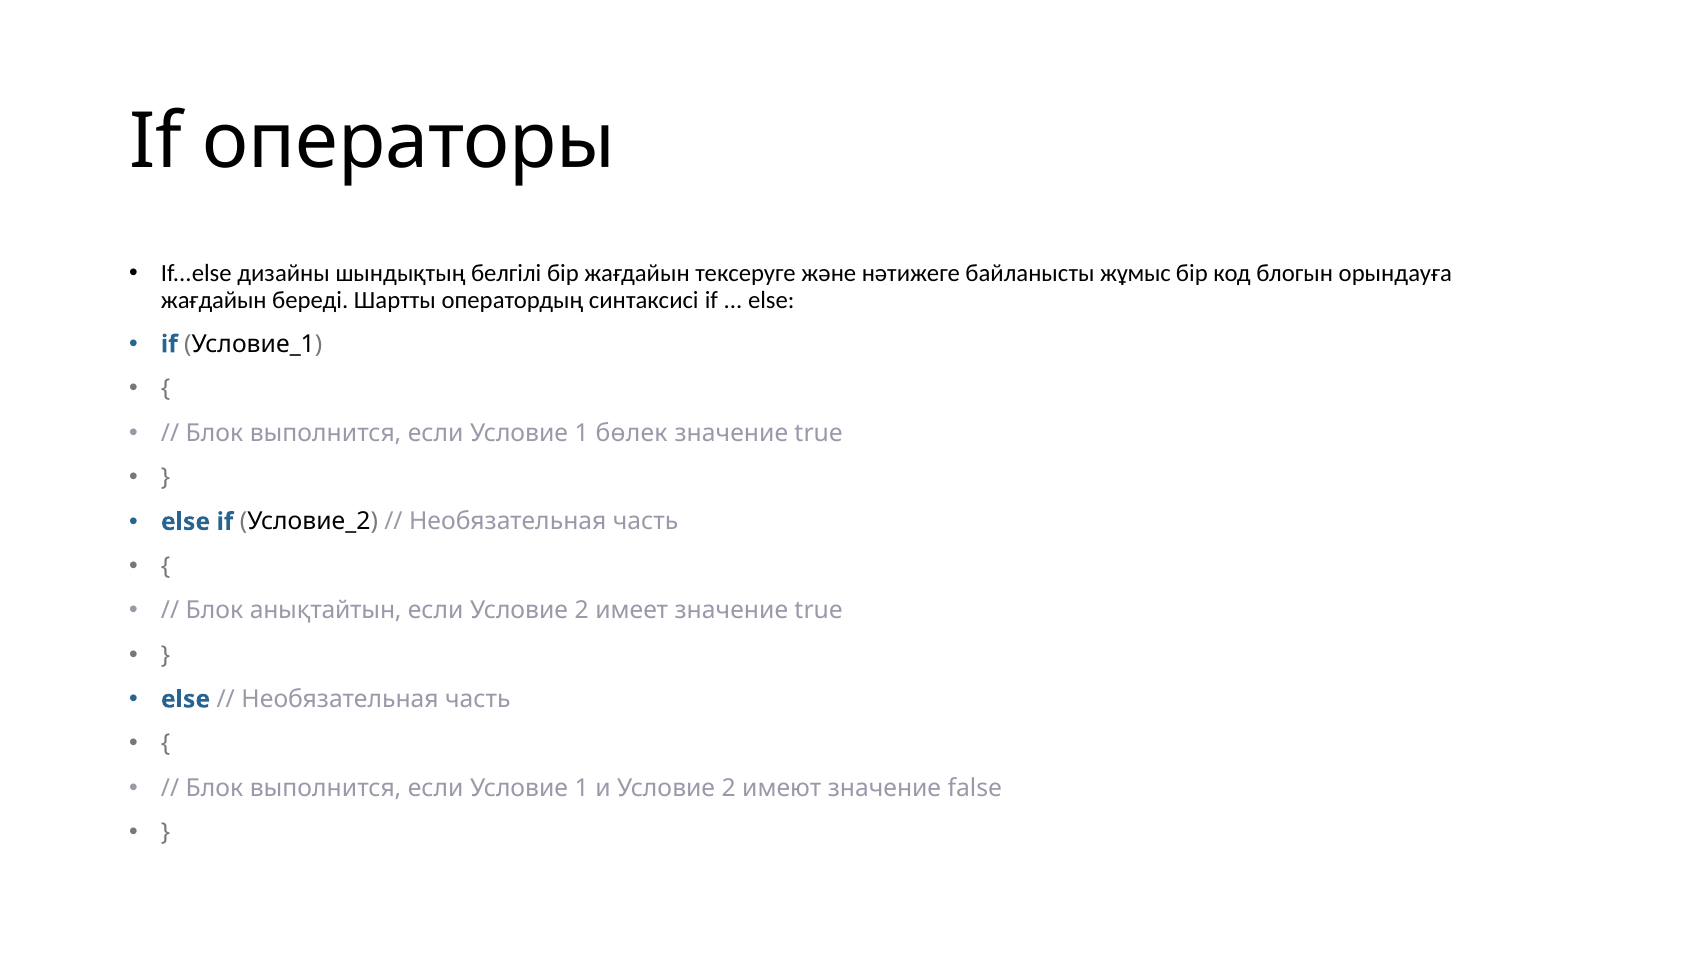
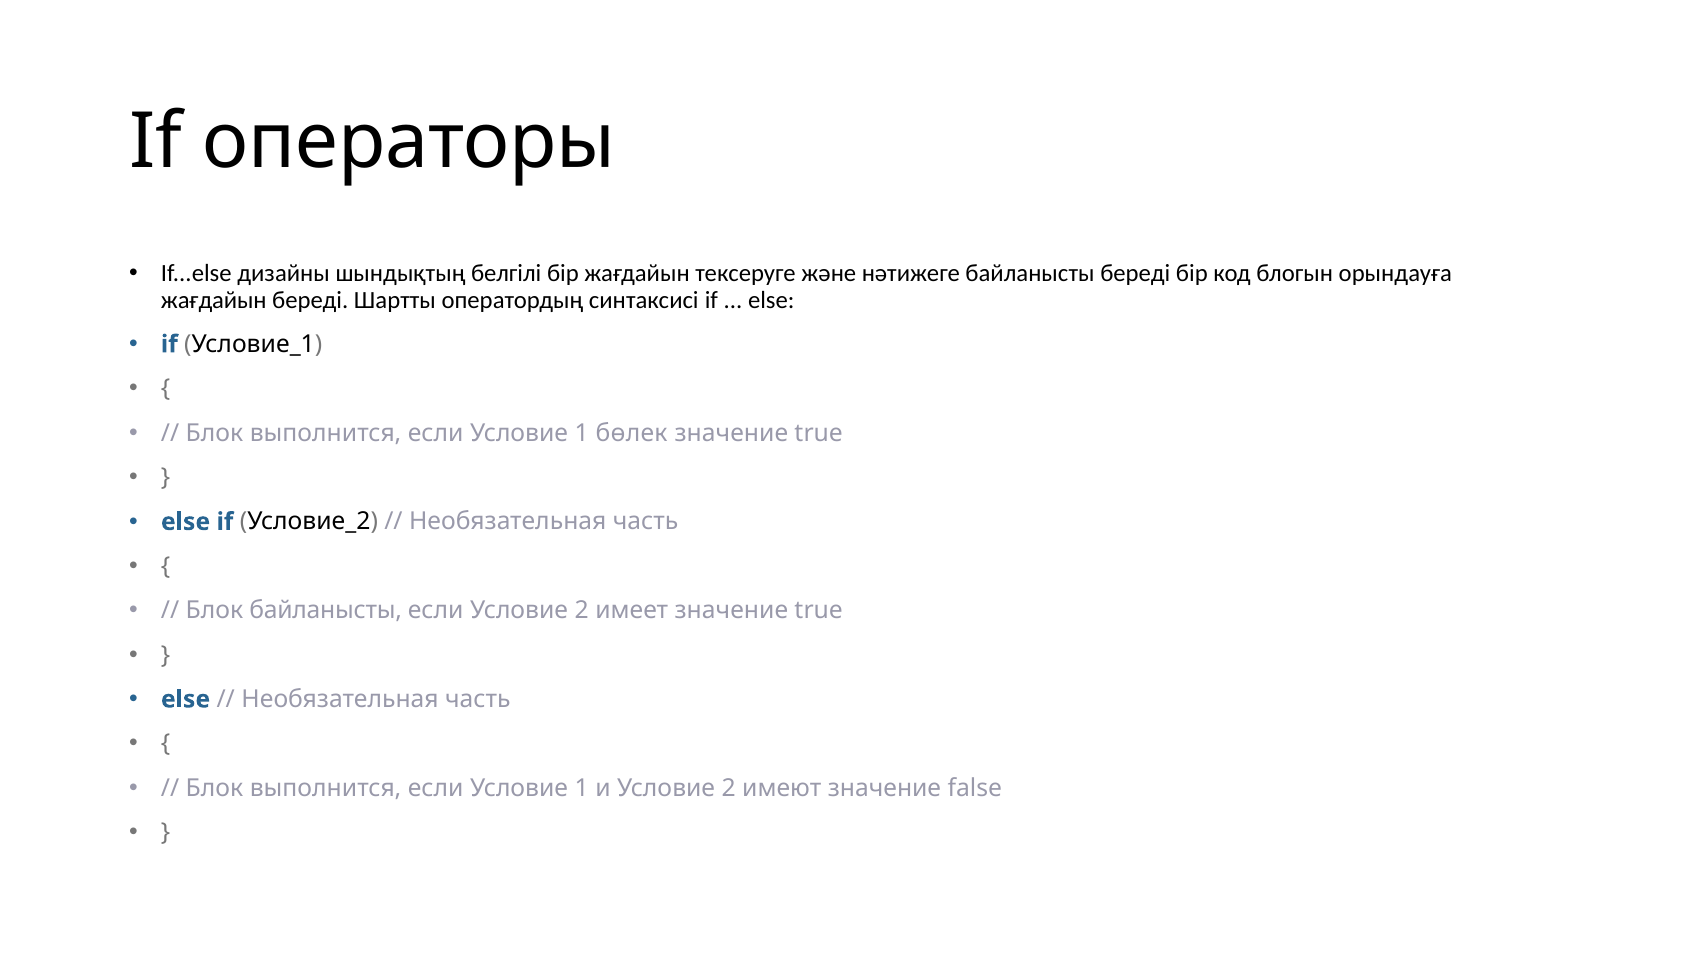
байланысты жұмыс: жұмыс -> береді (1135, 273)
Блок анықтайтын: анықтайтын -> байланысты (326, 610)
